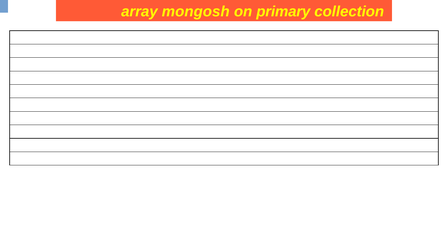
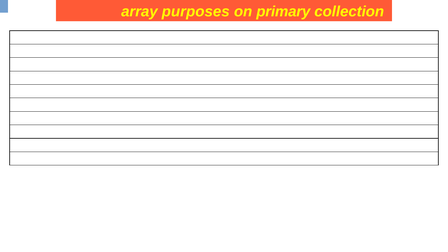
mongosh: mongosh -> purposes (196, 12)
